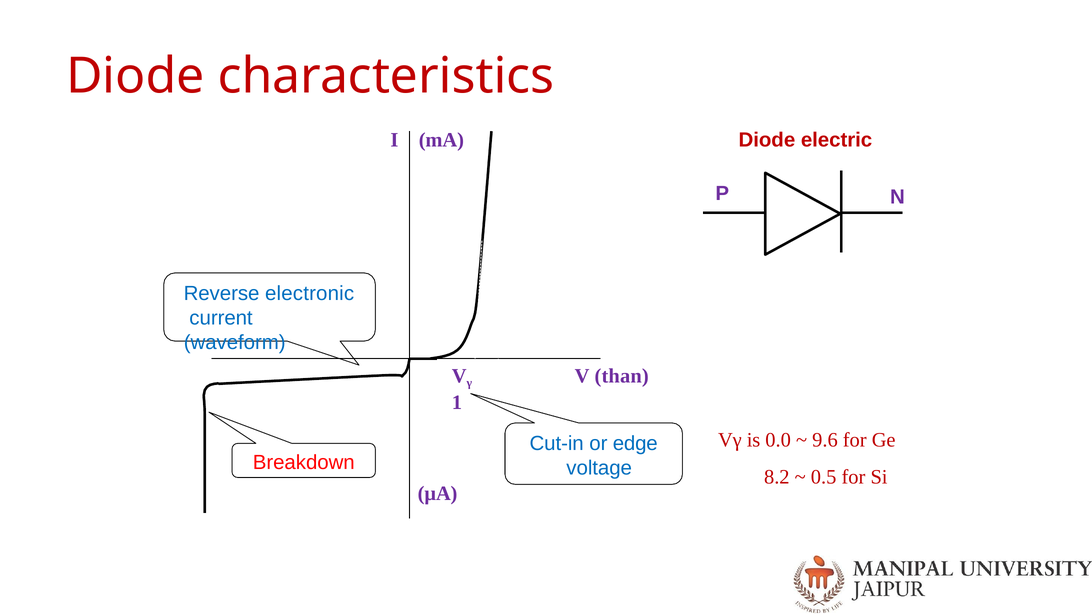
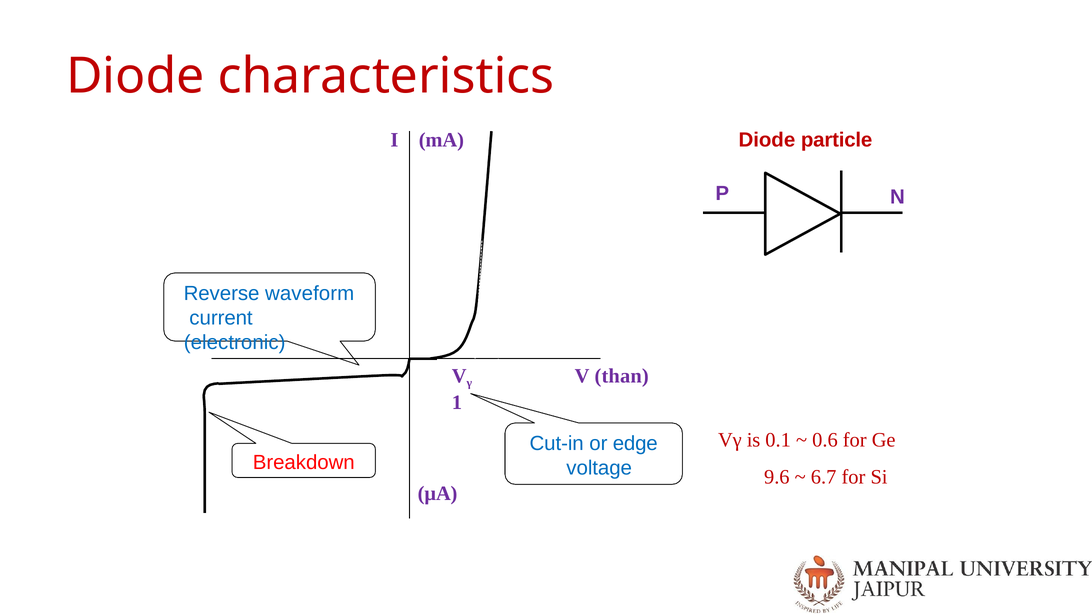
electric: electric -> particle (837, 140)
electronic: electronic -> waveform (310, 294)
waveform: waveform -> electronic (235, 343)
0.0: 0.0 -> 0.1 (778, 440)
9.6: 9.6 -> 0.6 (825, 440)
8.2: 8.2 -> 9.6 (777, 477)
0.5: 0.5 -> 6.7 (824, 477)
